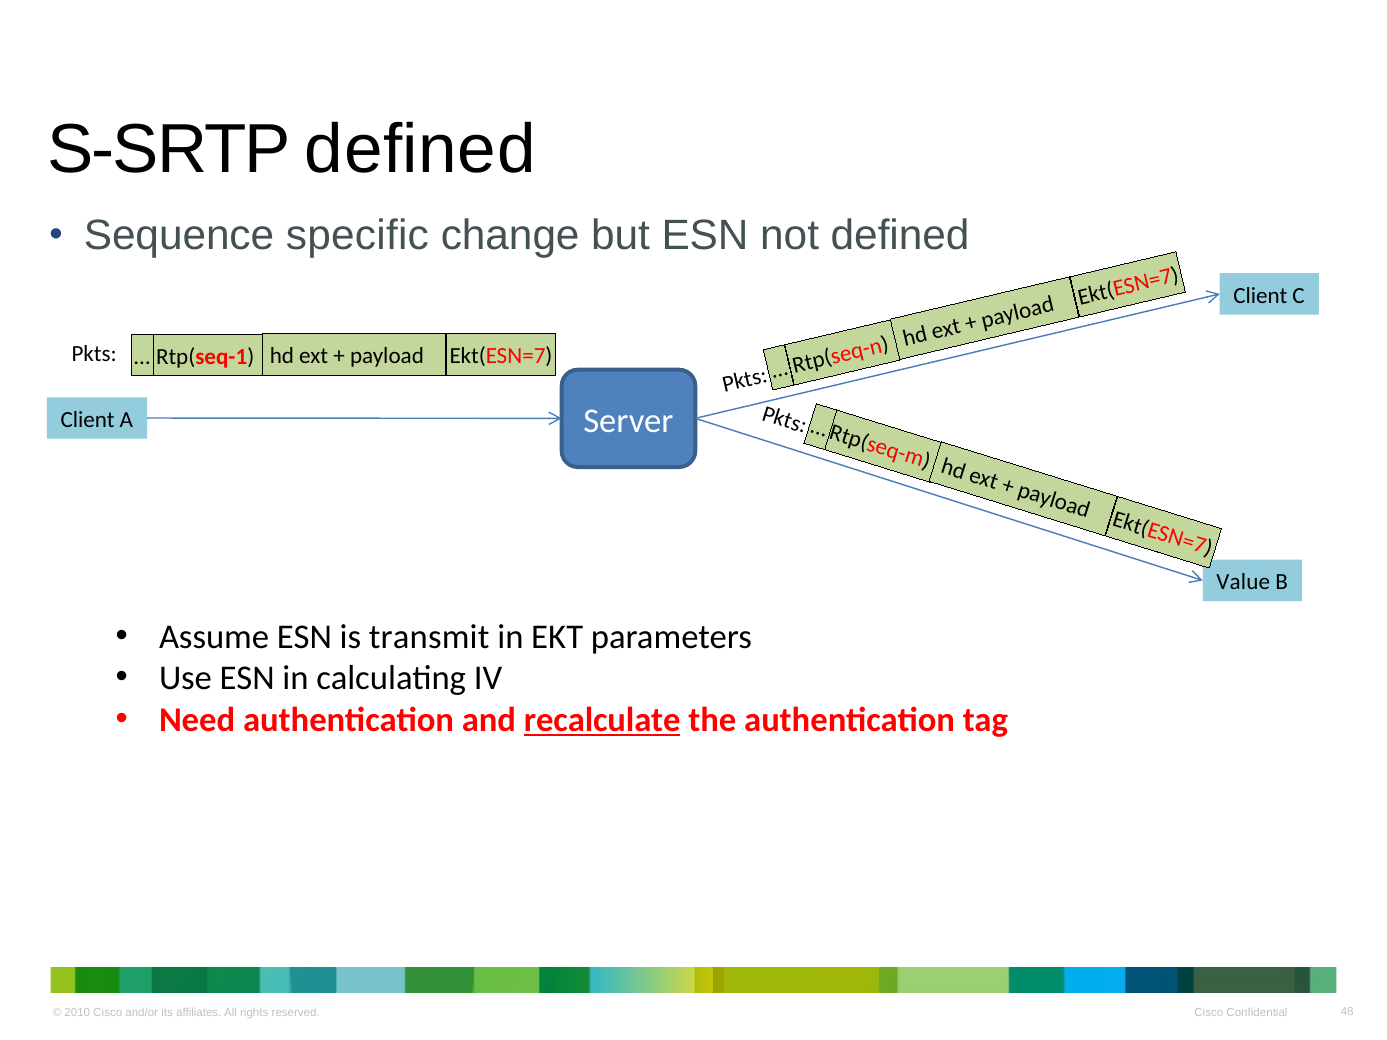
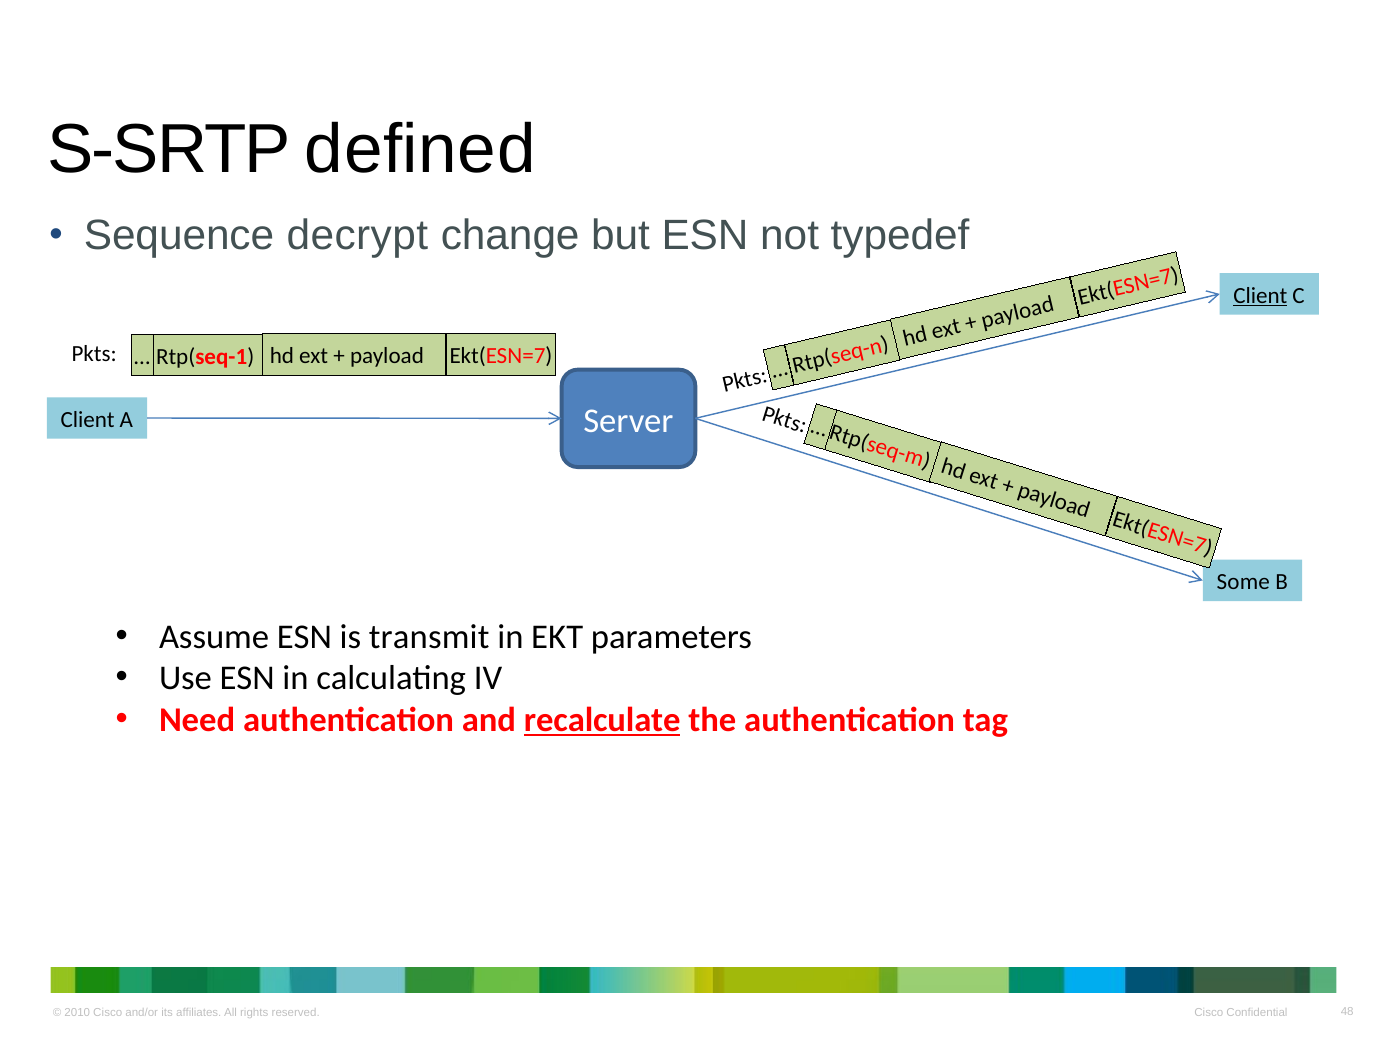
specific: specific -> decrypt (357, 236)
not defined: defined -> typedef (900, 236)
Client underline: none -> present (1260, 296)
Value: Value -> Some (1243, 582)
